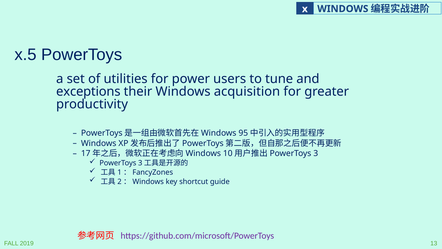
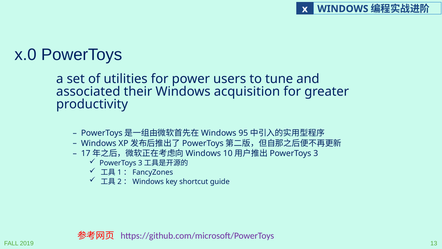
x.5: x.5 -> x.0 (26, 55)
exceptions: exceptions -> associated (88, 91)
